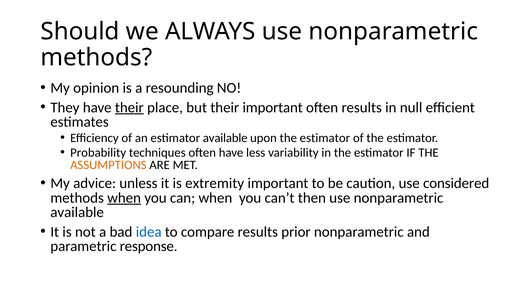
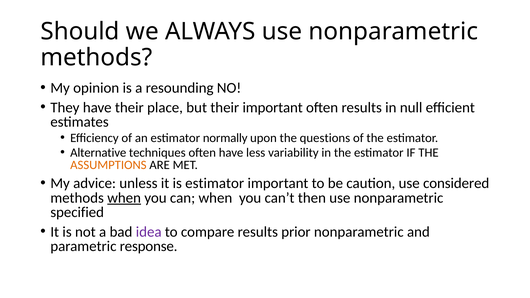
their underline: present -> none (129, 107)
estimator available: available -> normally (225, 138)
upon the estimator: estimator -> questions (325, 138)
Probability: Probability -> Alternative (98, 153)
is extremity: extremity -> estimator (215, 183)
available: available -> specified (77, 212)
idea colour: blue -> purple (149, 232)
